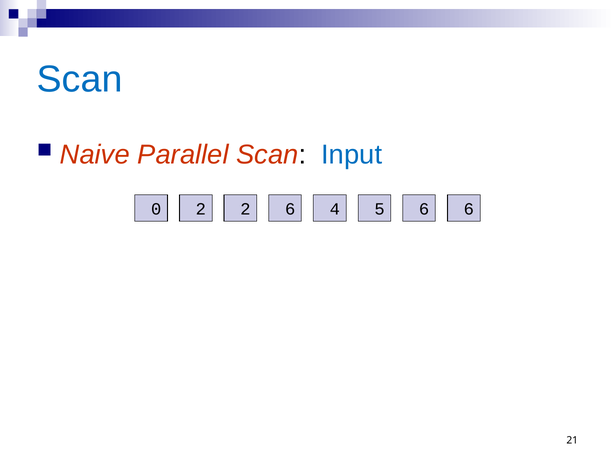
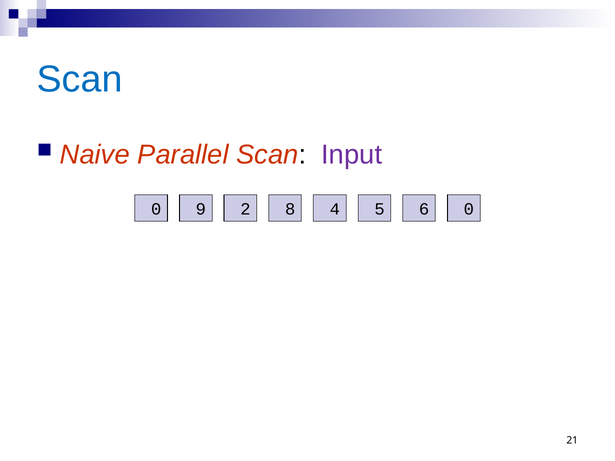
Input colour: blue -> purple (352, 155)
0 2: 2 -> 9 (201, 209)
2 6: 6 -> 8 (290, 209)
6 6: 6 -> 0 (469, 209)
